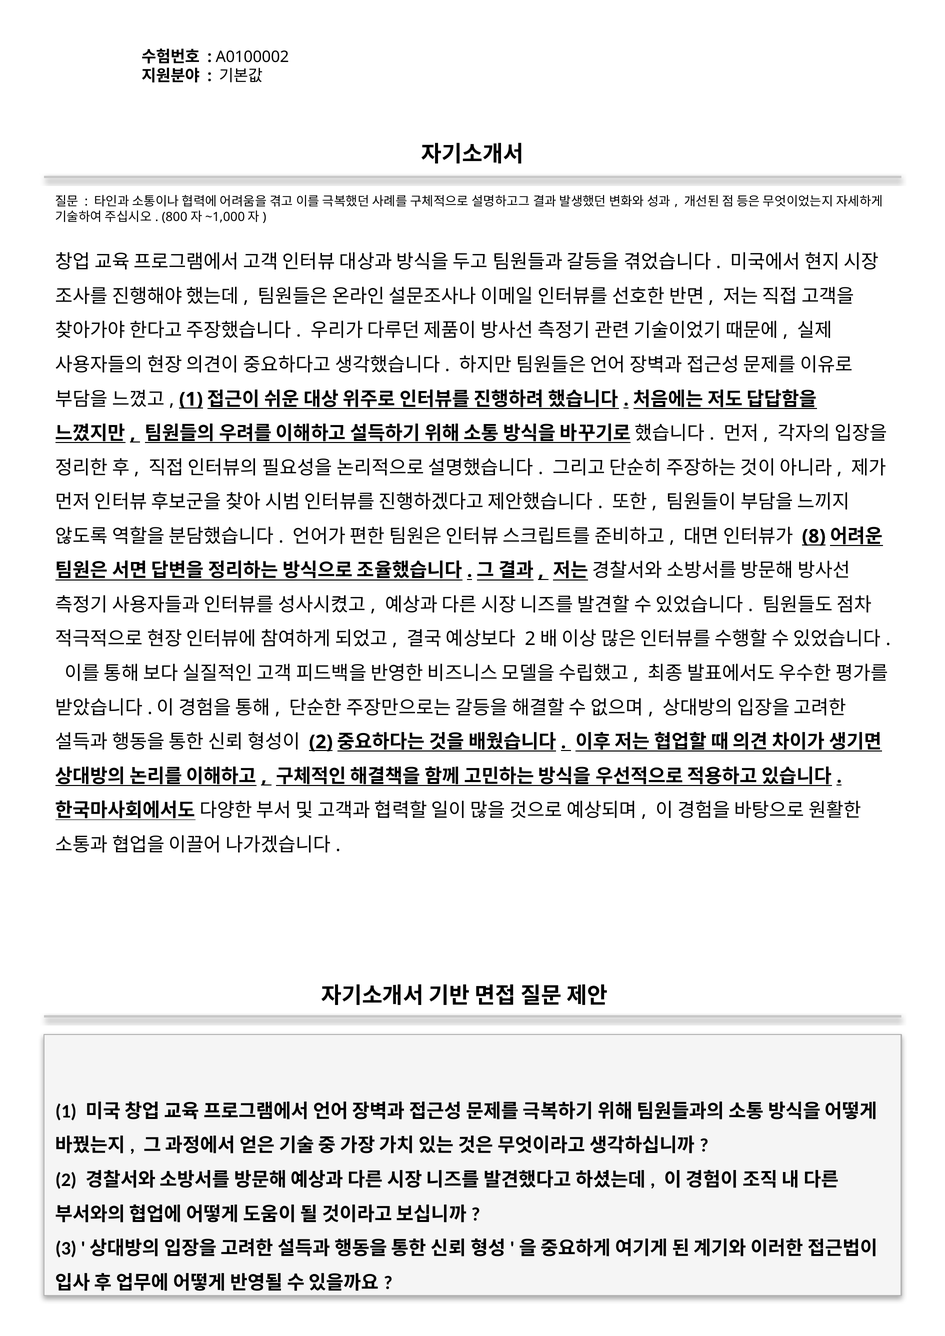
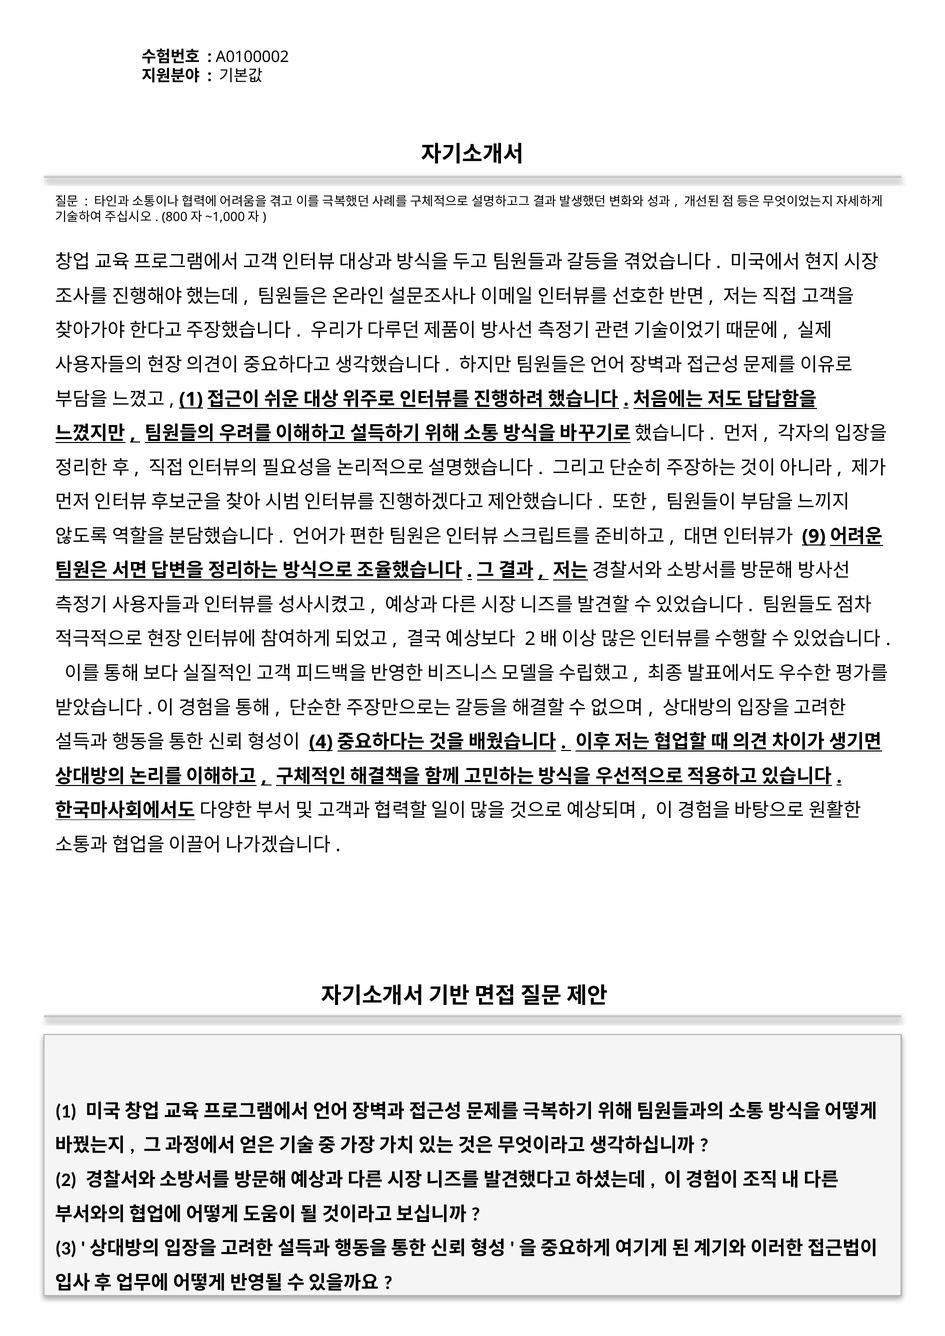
8: 8 -> 9 (814, 537)
2: 2 -> 4 (321, 742)
